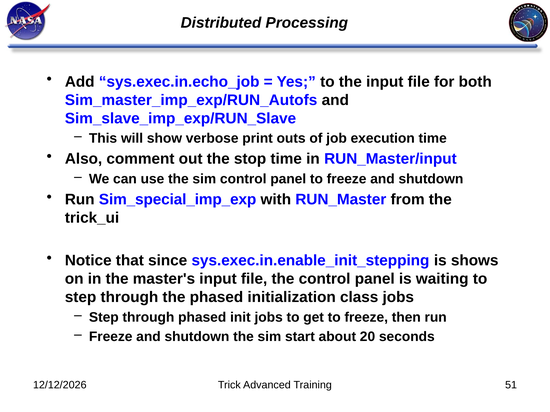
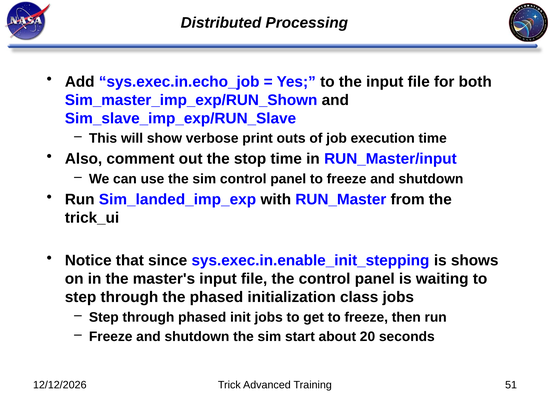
Sim_master_imp_exp/RUN_Autofs: Sim_master_imp_exp/RUN_Autofs -> Sim_master_imp_exp/RUN_Shown (191, 100)
Sim_special_imp_exp: Sim_special_imp_exp -> Sim_landed_imp_exp (178, 200)
